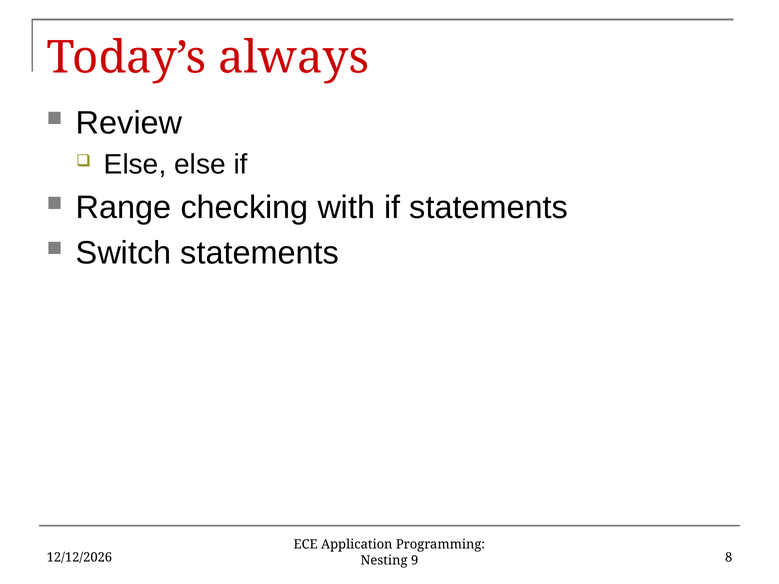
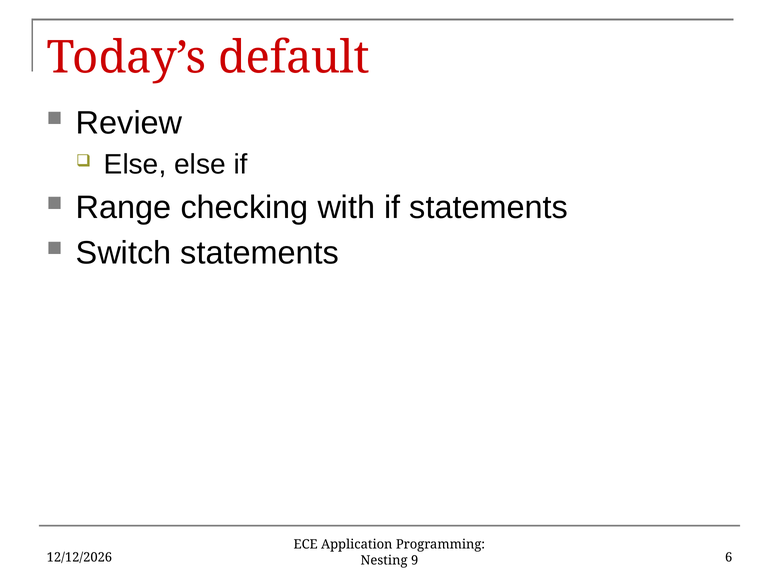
always: always -> default (294, 58)
8: 8 -> 6 (729, 558)
